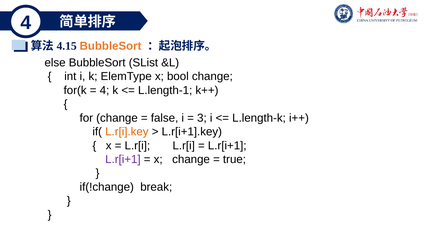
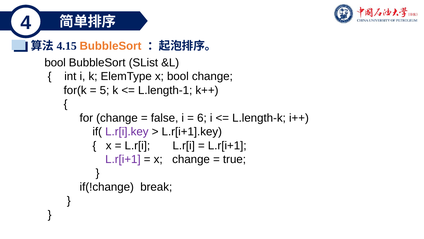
else: else -> bool (55, 63)
4: 4 -> 5 (104, 90)
3: 3 -> 6 (202, 118)
L.r[i].key colour: orange -> purple (127, 131)
